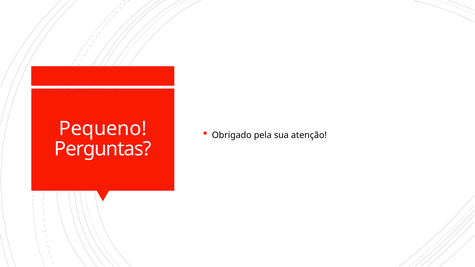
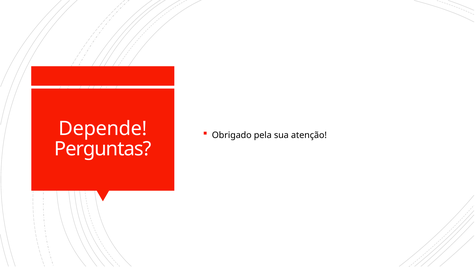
Pequeno: Pequeno -> Depende (103, 129)
